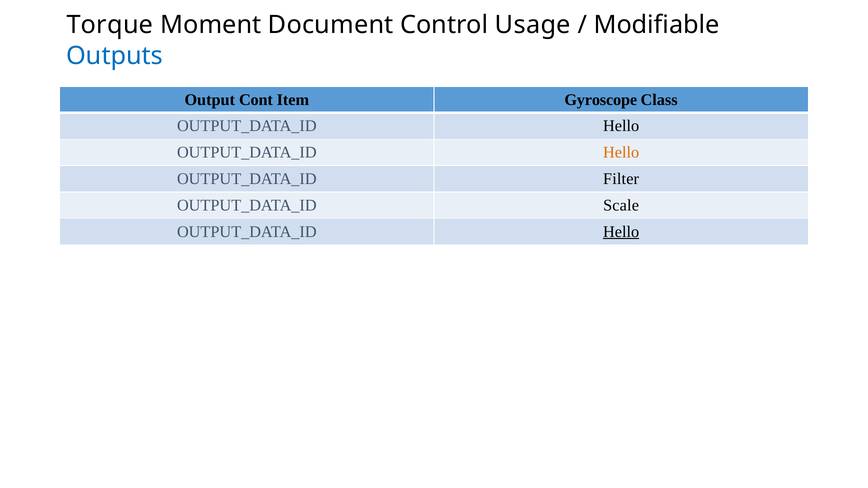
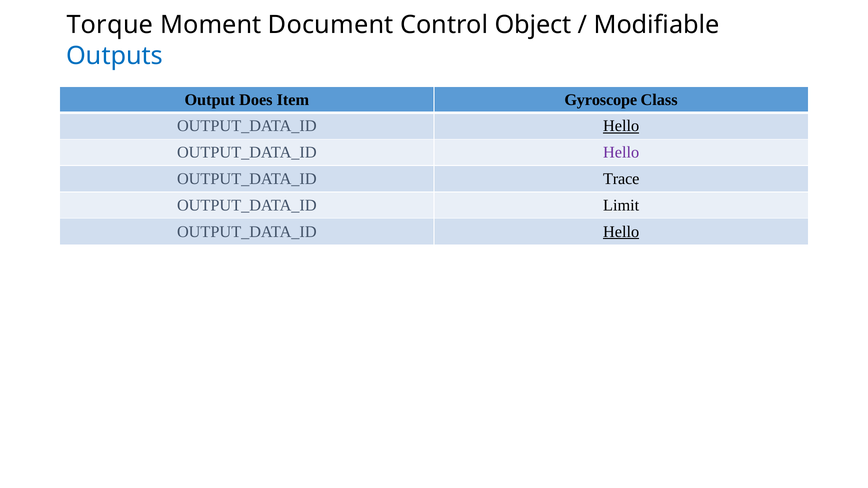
Usage: Usage -> Object (533, 25)
Cont: Cont -> Does (256, 100)
Hello underline: none -> present (621, 126)
Hello colour: orange -> purple (621, 153)
Filter: Filter -> Trace (621, 179)
Scale: Scale -> Limit (621, 205)
